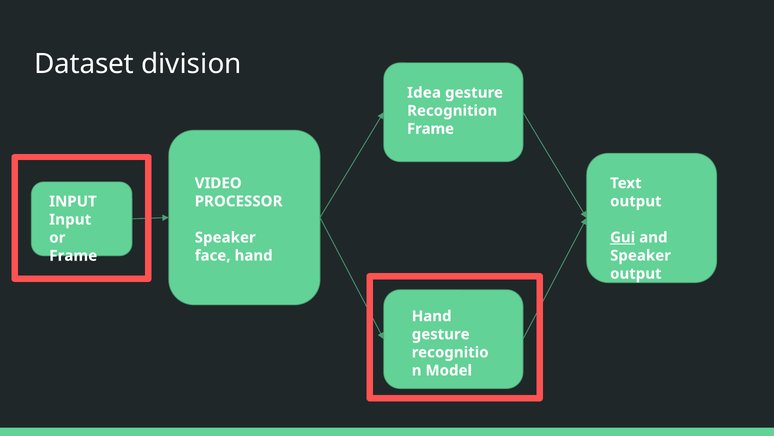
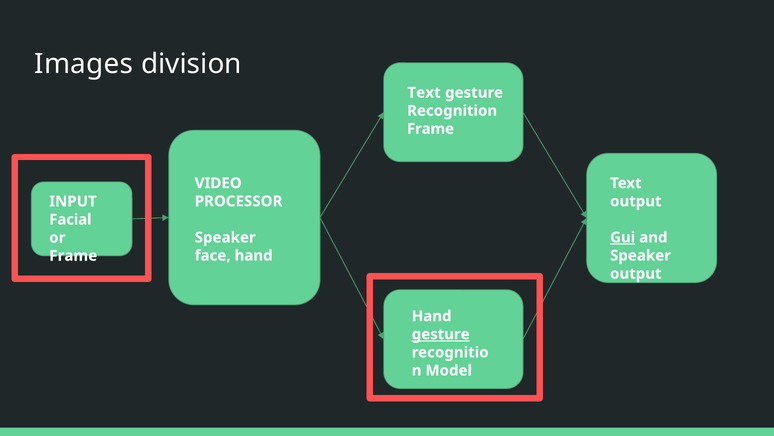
Dataset: Dataset -> Images (84, 64)
Idea: Idea -> Text (424, 93)
Input: Input -> Facial (70, 219)
gesture underline: none -> present (441, 334)
